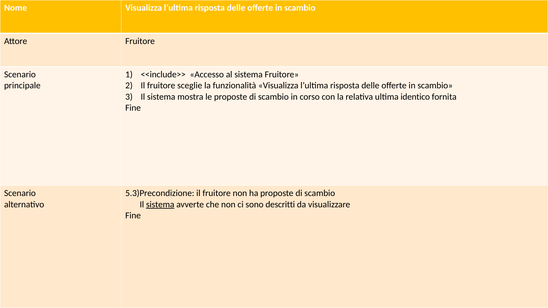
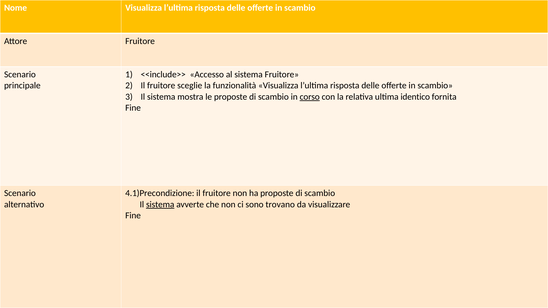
corso underline: none -> present (310, 97)
5.3)Precondizione: 5.3)Precondizione -> 4.1)Precondizione (160, 193)
descritti: descritti -> trovano (280, 205)
